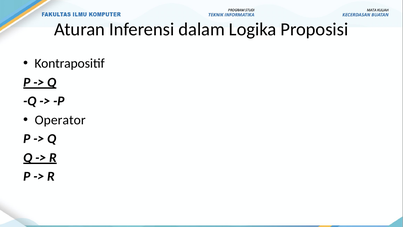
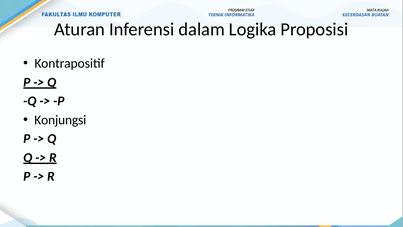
Operator: Operator -> Konjungsi (60, 120)
